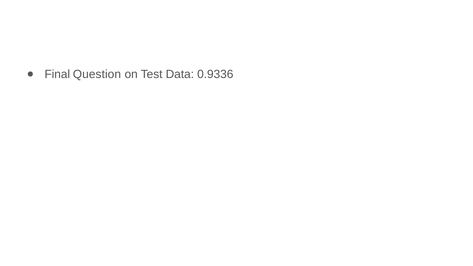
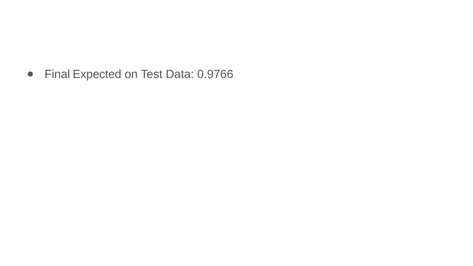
Question: Question -> Expected (97, 74)
0.9336: 0.9336 -> 0.9766 (215, 74)
